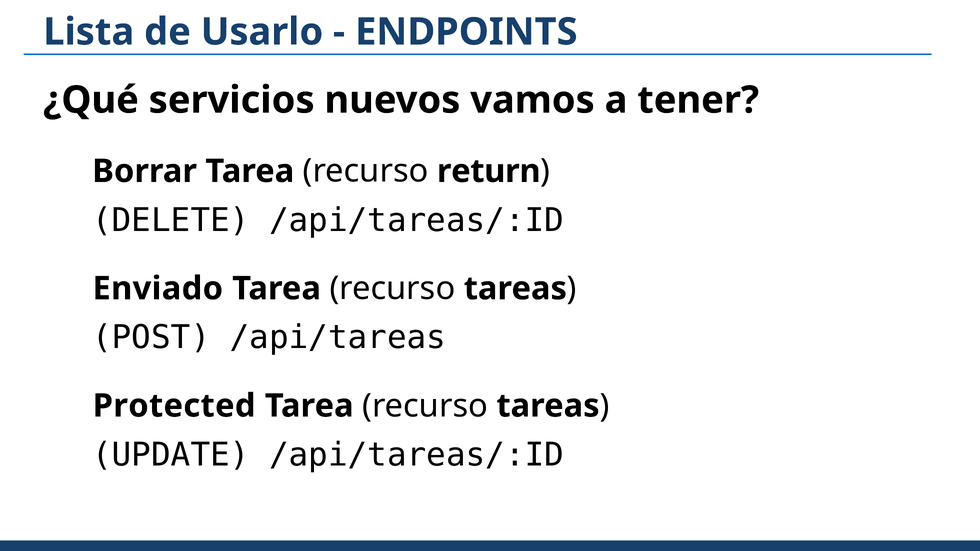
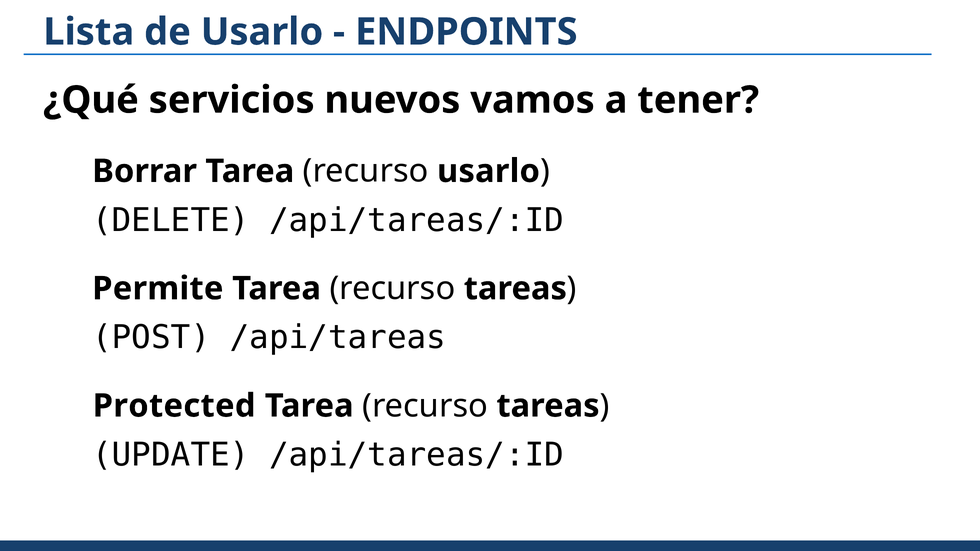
recurso return: return -> usarlo (488, 171)
Enviado: Enviado -> Permite (158, 289)
